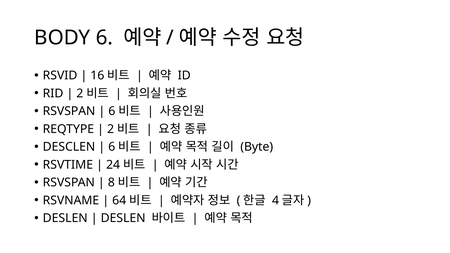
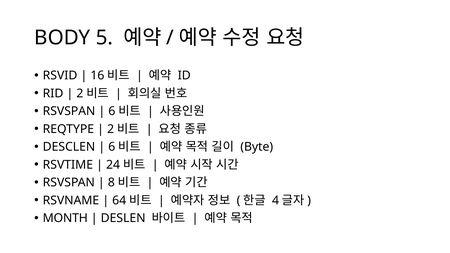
BODY 6: 6 -> 5 (104, 38)
DESLEN: DESLEN -> MONTH (65, 218)
